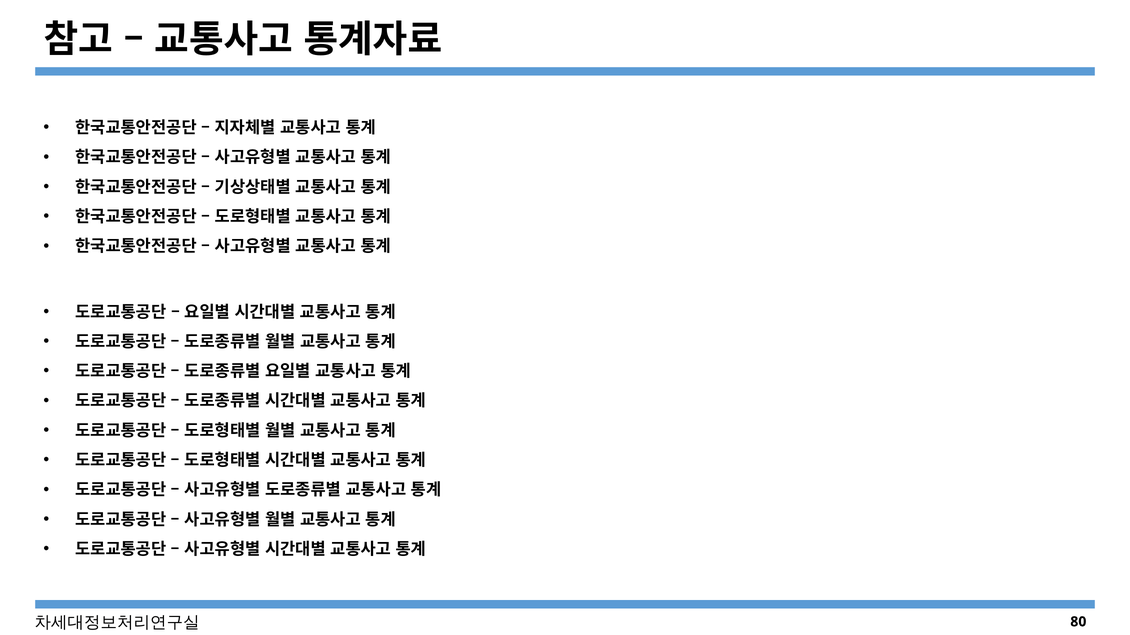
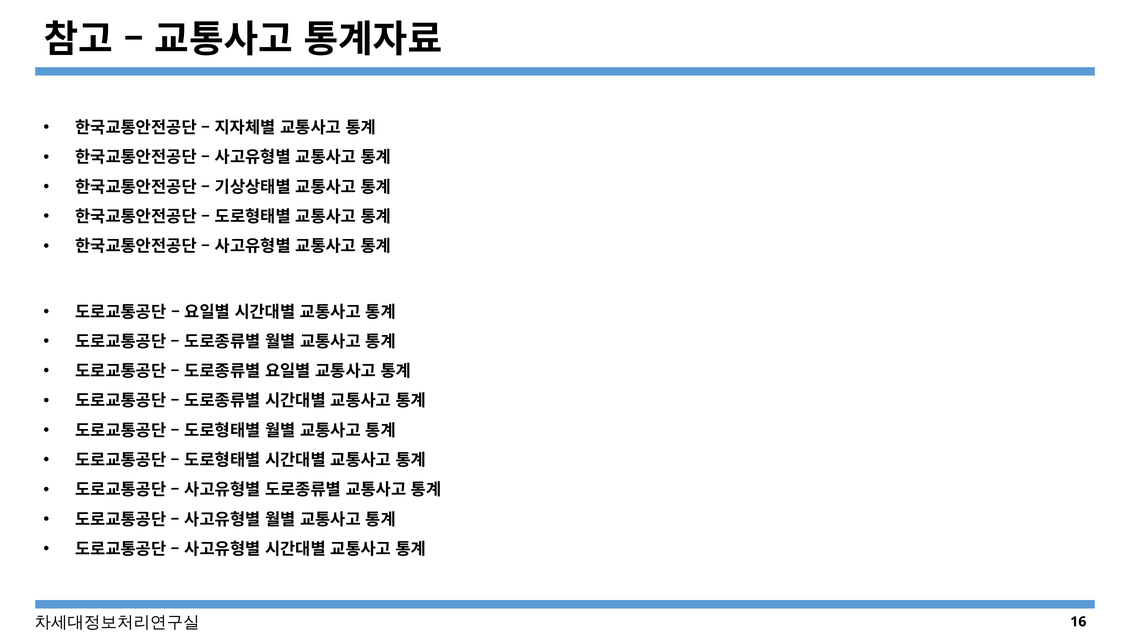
80: 80 -> 16 (1078, 622)
